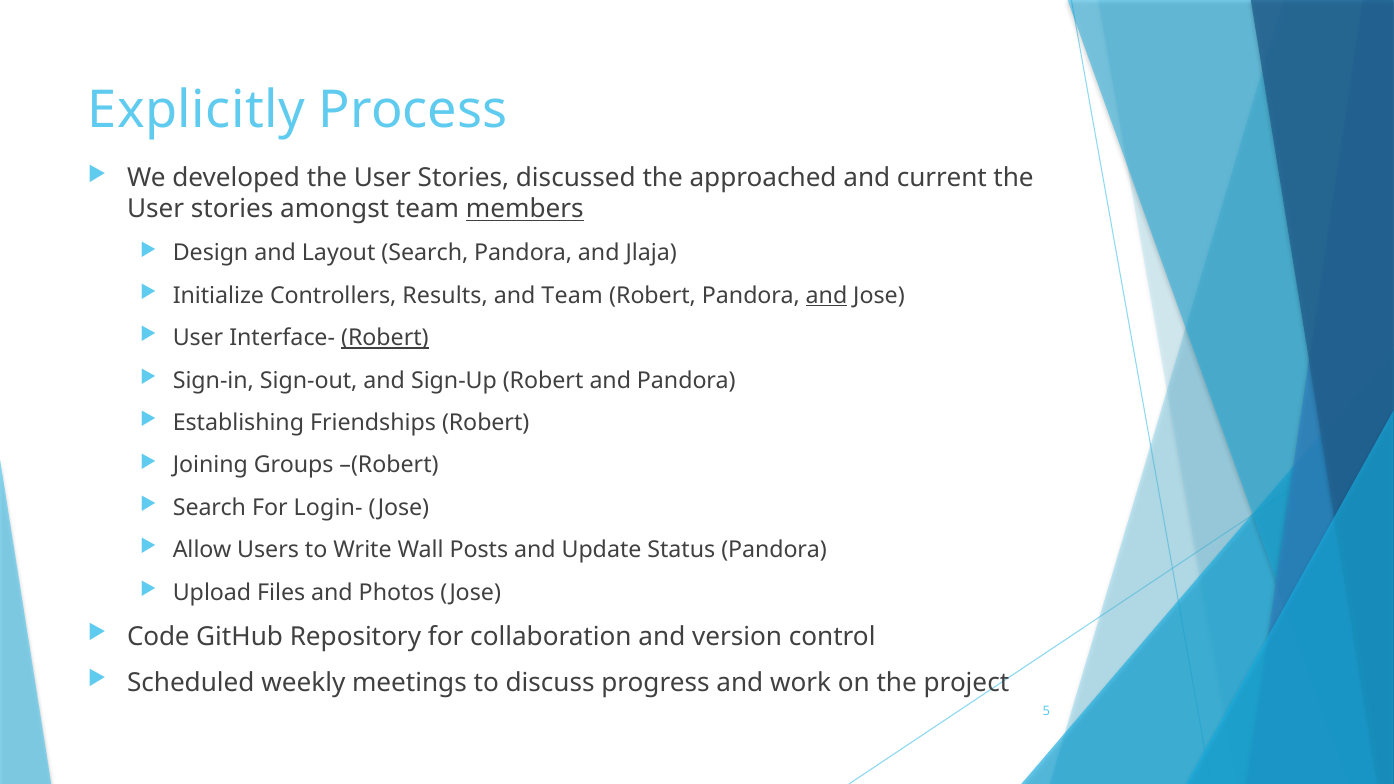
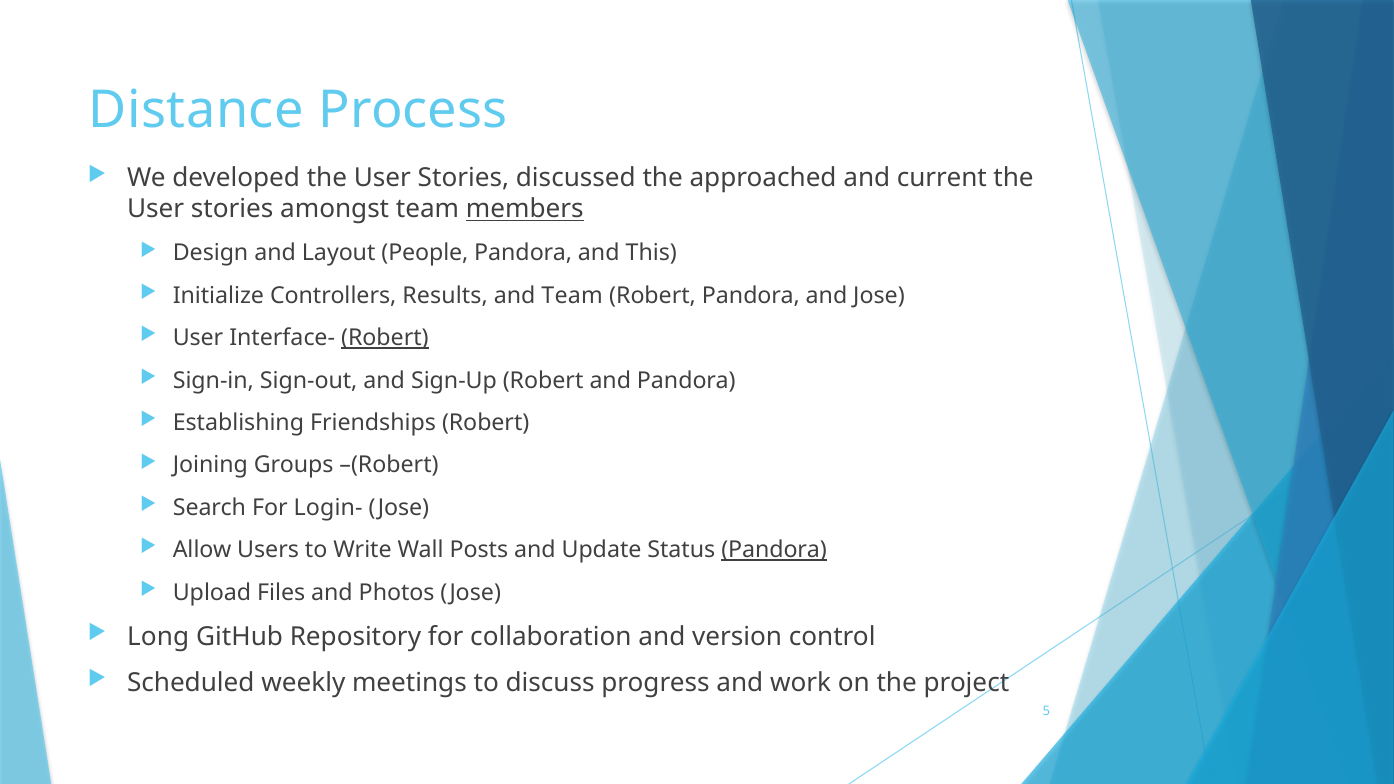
Explicitly: Explicitly -> Distance (196, 110)
Layout Search: Search -> People (425, 253)
Jlaja: Jlaja -> This (651, 253)
and underline: present -> none (827, 296)
Pandora underline: none -> present (774, 550)
Code: Code -> Long (158, 637)
